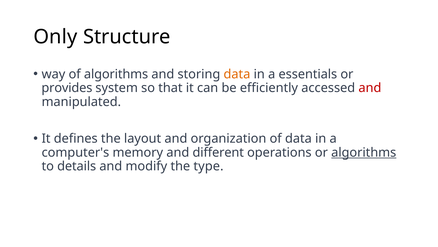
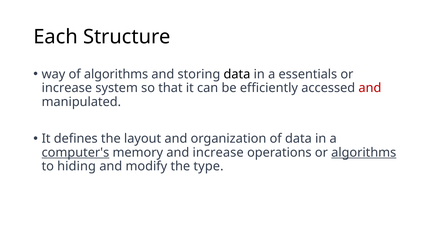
Only: Only -> Each (56, 37)
data colour: orange -> black (237, 74)
provides: provides -> increase (67, 88)
computer's underline: none -> present (75, 152)
and different: different -> increase (218, 152)
details: details -> hiding (77, 166)
